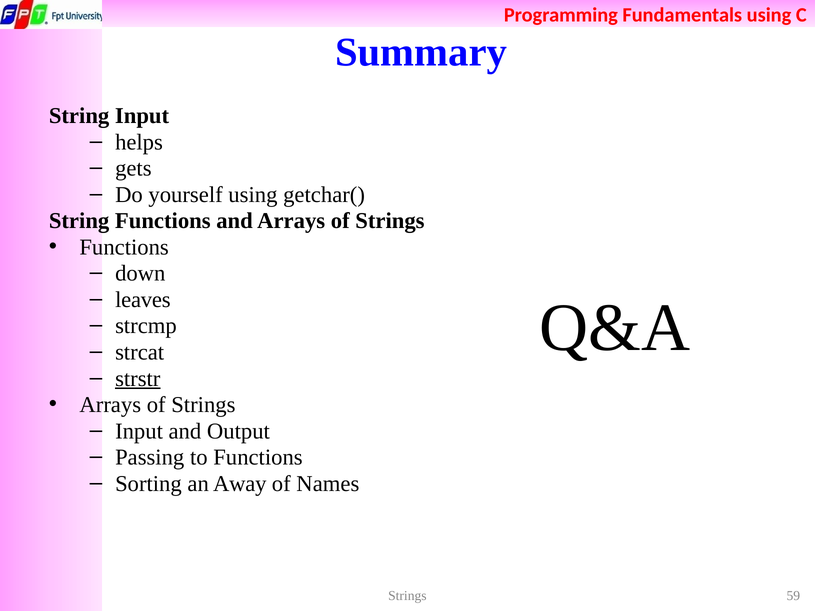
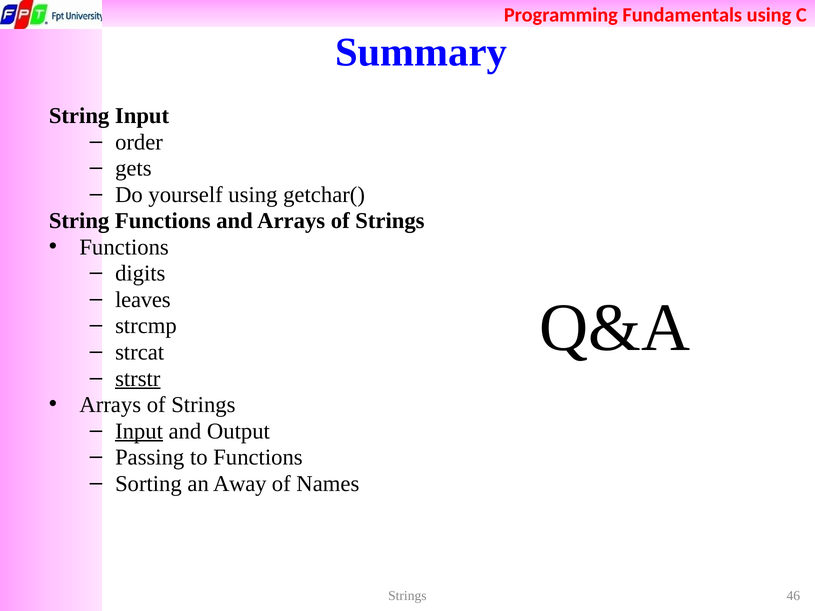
helps: helps -> order (139, 142)
down: down -> digits (140, 274)
Input underline: none -> present (139, 431)
59: 59 -> 46 (793, 596)
